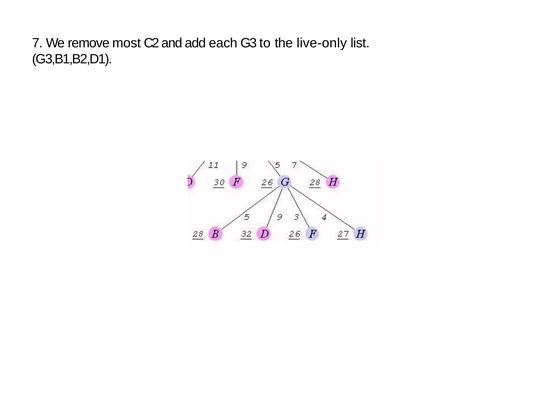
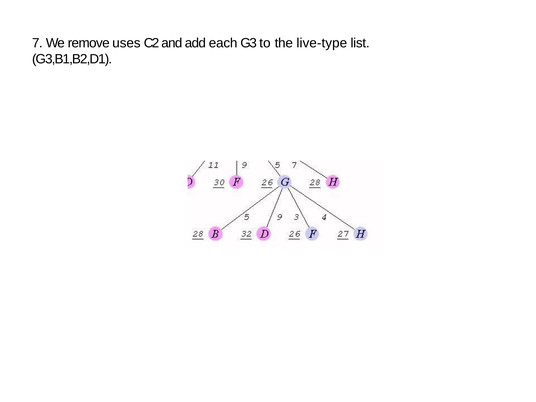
most: most -> uses (126, 43)
live-only: live-only -> live-type (322, 43)
